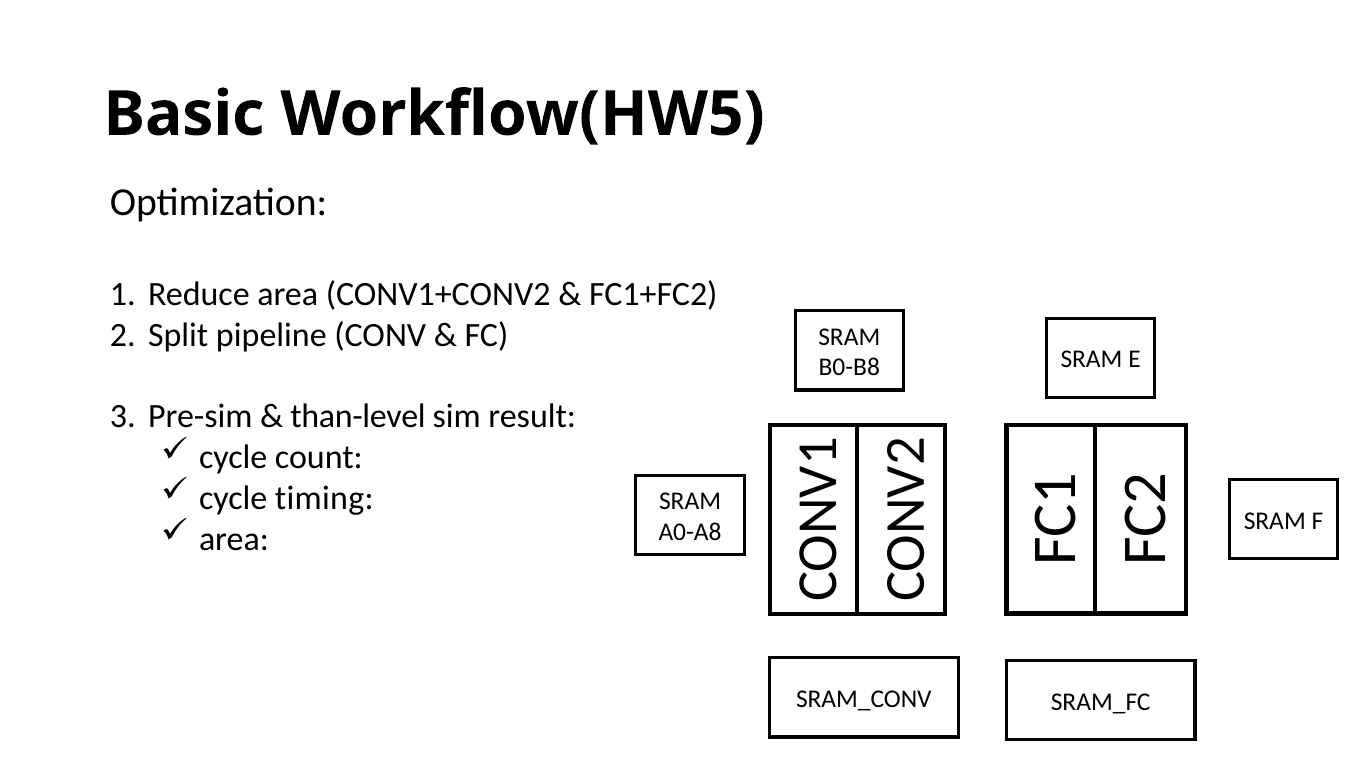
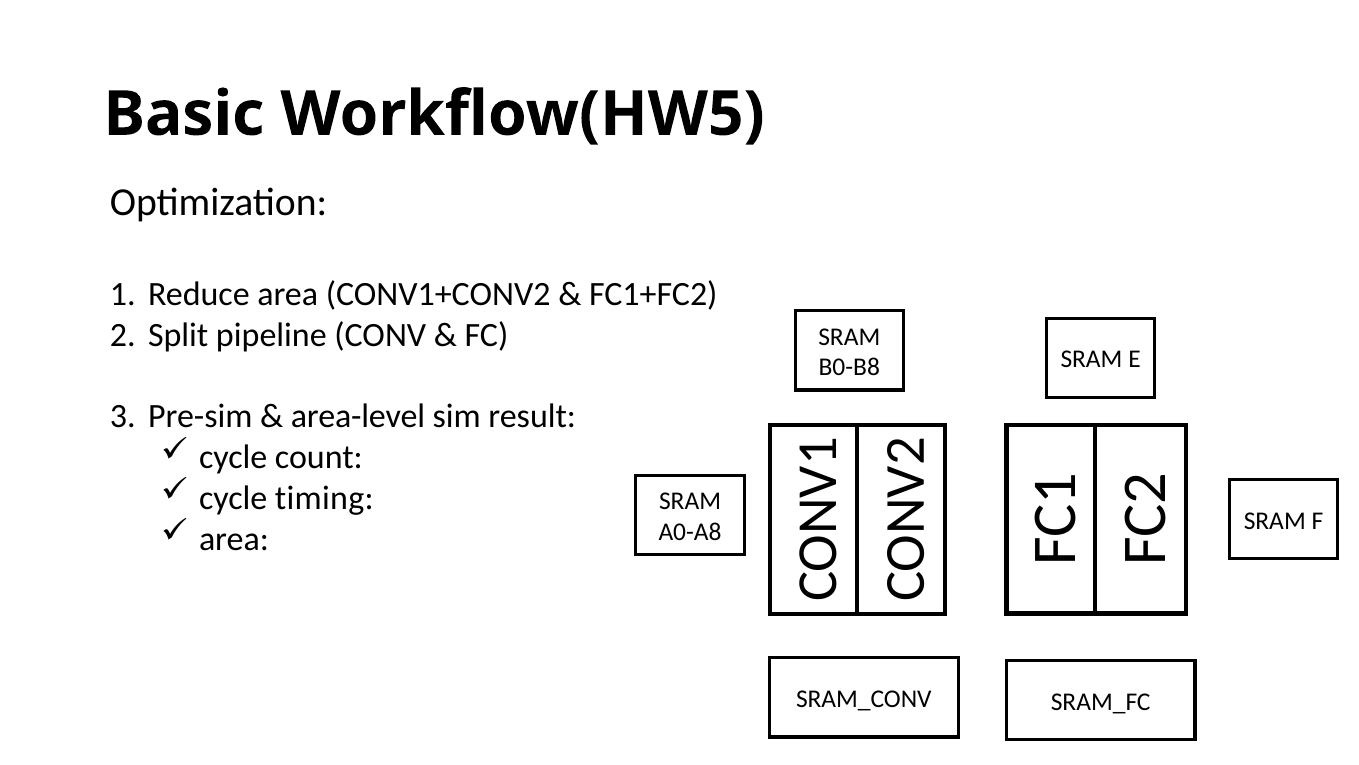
than-level: than-level -> area-level (358, 416)
